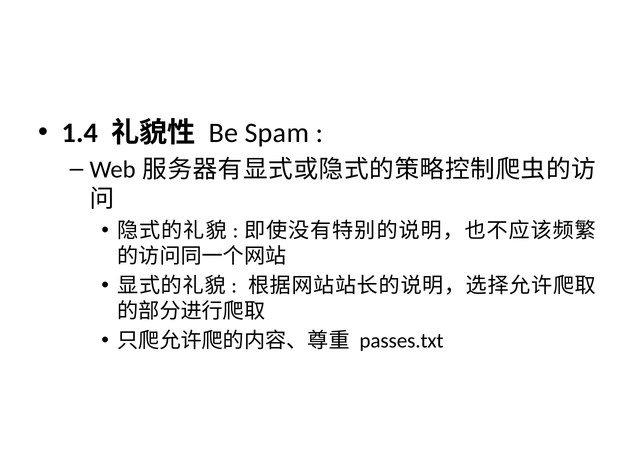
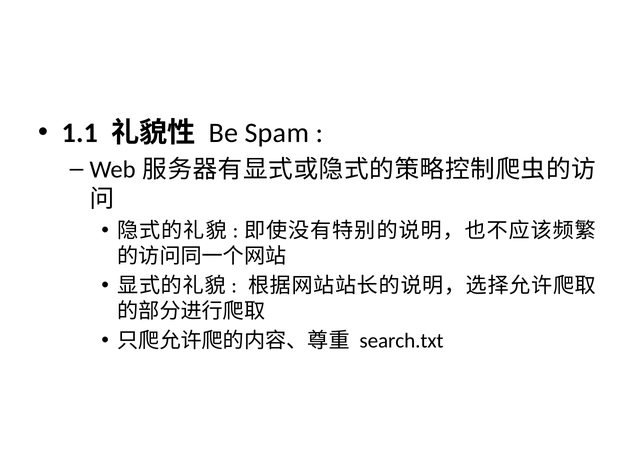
1.4: 1.4 -> 1.1 (80, 133)
passes.txt: passes.txt -> search.txt (402, 340)
